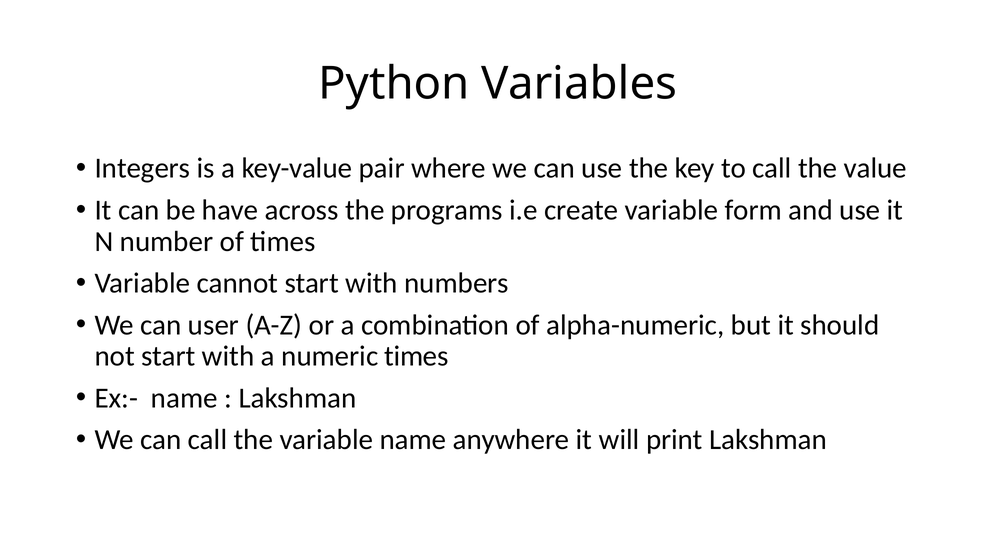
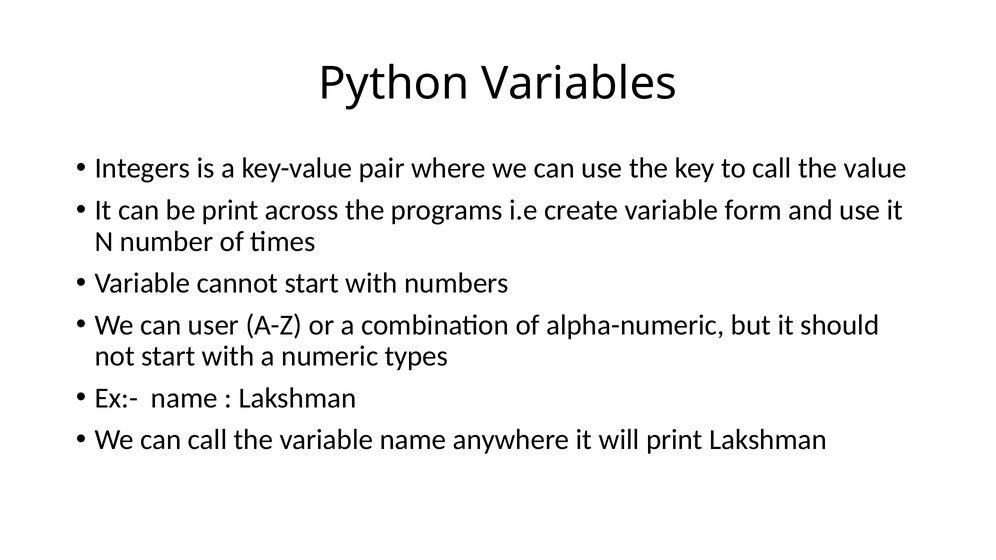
be have: have -> print (230, 210)
numeric times: times -> types (416, 356)
